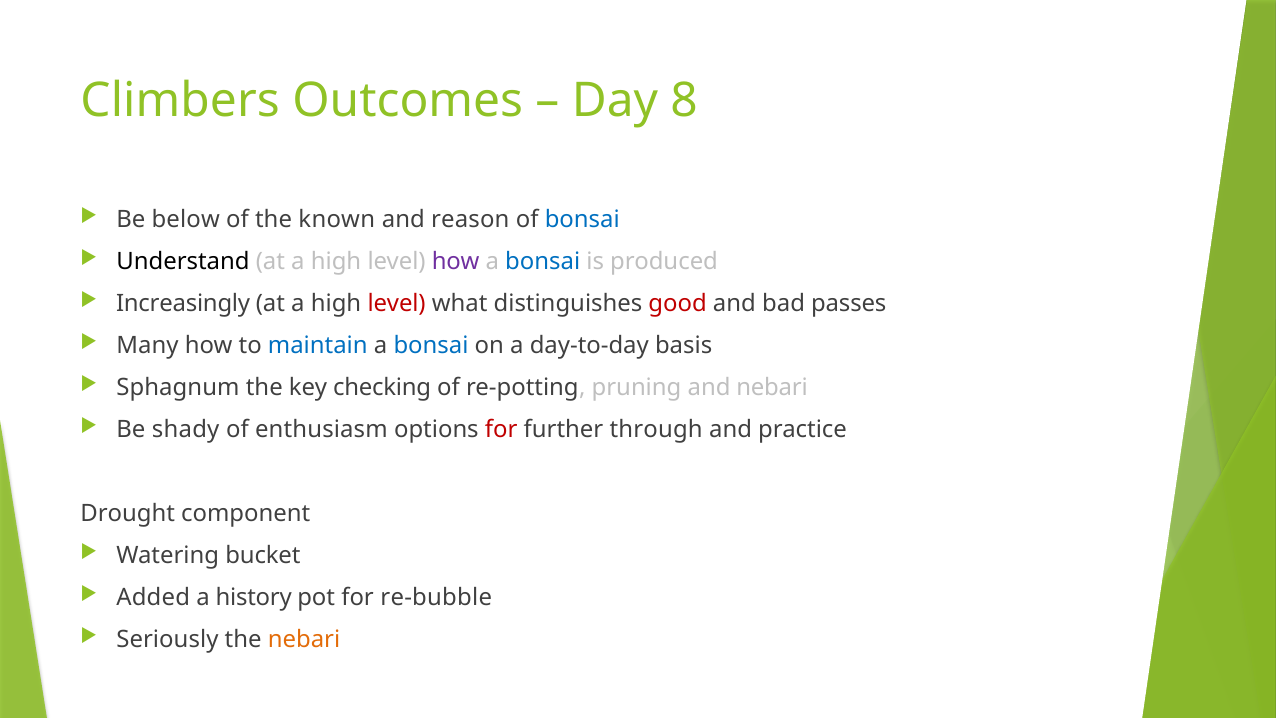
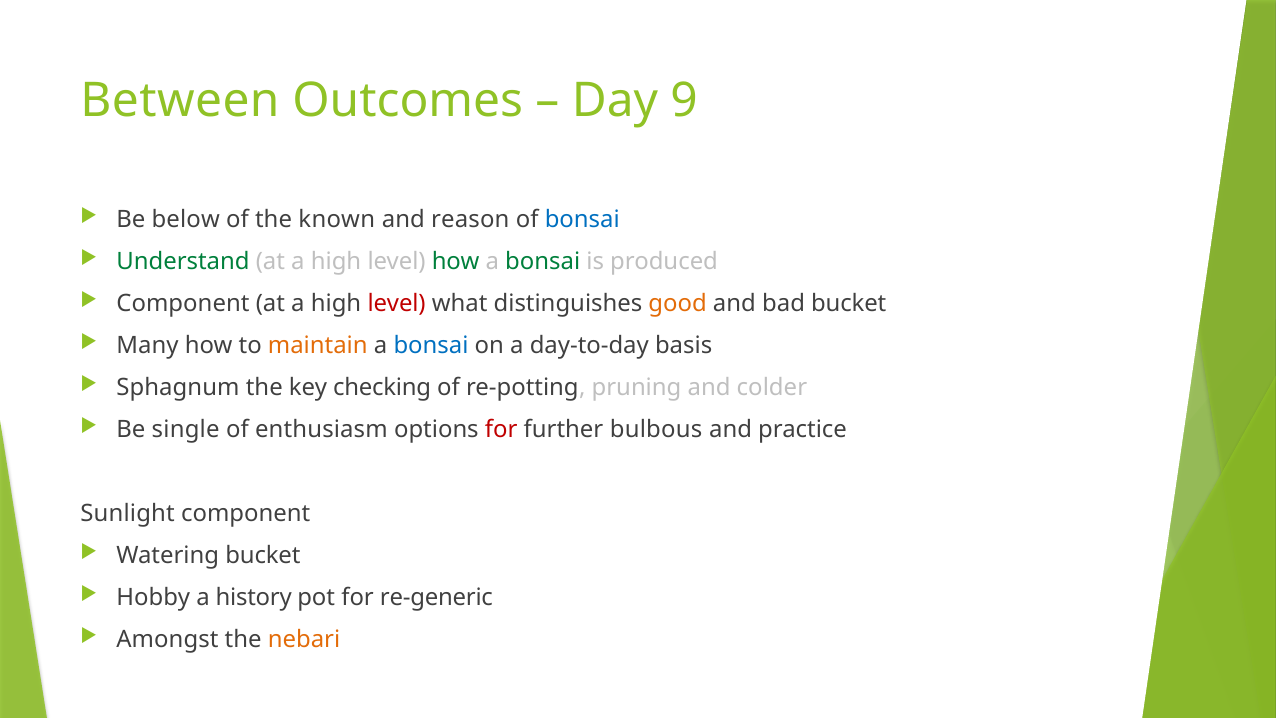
Climbers: Climbers -> Between (180, 101)
8: 8 -> 9 (684, 101)
Understand colour: black -> green (183, 261)
how colour: purple -> green (456, 261)
bonsai colour: blue -> green (543, 261)
Increasingly: Increasingly -> Component (183, 303)
good colour: red -> orange (678, 303)
bad passes: passes -> bucket (849, 303)
maintain colour: blue -> orange (318, 345)
and nebari: nebari -> colder (772, 387)
shady: shady -> single (186, 429)
through: through -> bulbous (656, 429)
Drought: Drought -> Sunlight (128, 513)
Added: Added -> Hobby (153, 597)
re-bubble: re-bubble -> re-generic (436, 597)
Seriously: Seriously -> Amongst (167, 639)
